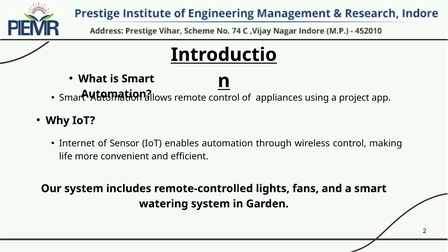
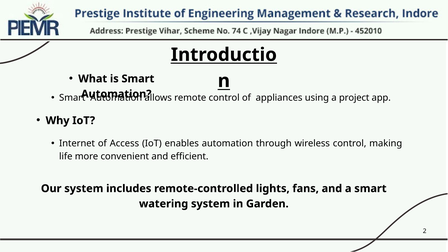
Sensor: Sensor -> Access (124, 143)
